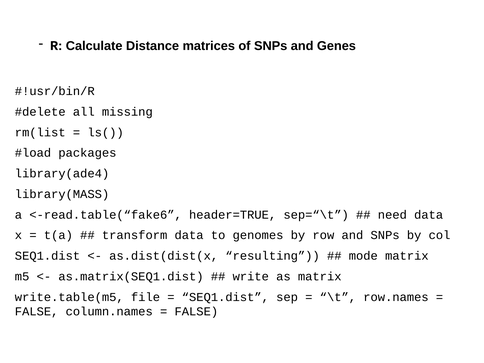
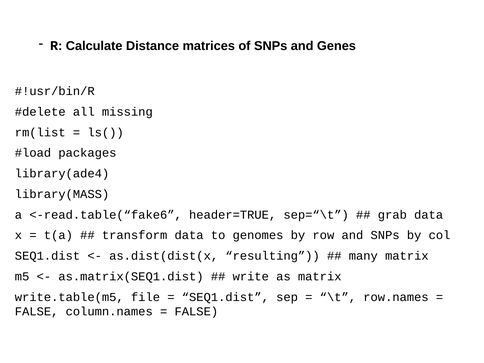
need: need -> grab (392, 215)
mode: mode -> many (363, 256)
